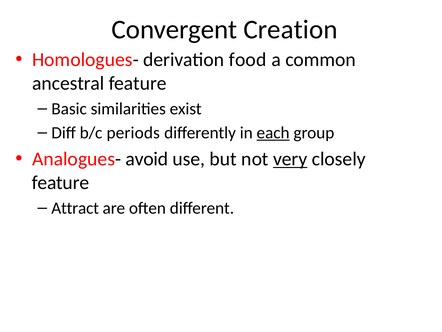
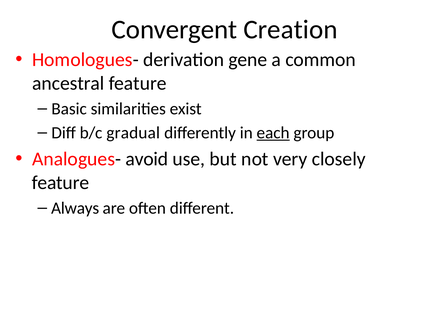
food: food -> gene (248, 60)
periods: periods -> gradual (133, 133)
very underline: present -> none (290, 159)
Attract: Attract -> Always (75, 208)
